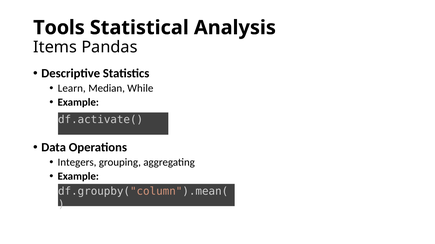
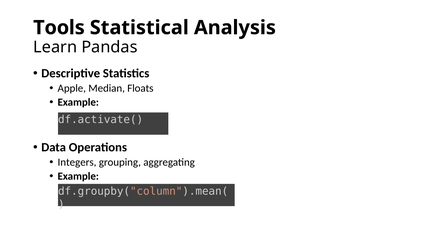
Items: Items -> Learn (55, 47)
Learn: Learn -> Apple (72, 89)
While: While -> Floats (140, 89)
